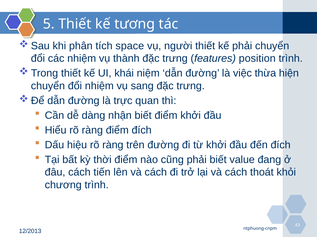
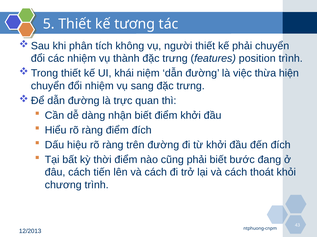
space: space -> không (130, 46)
value: value -> bước (242, 160)
